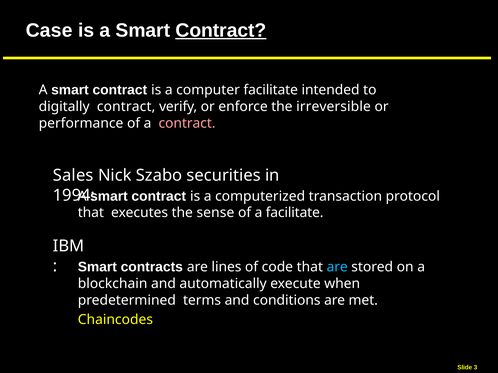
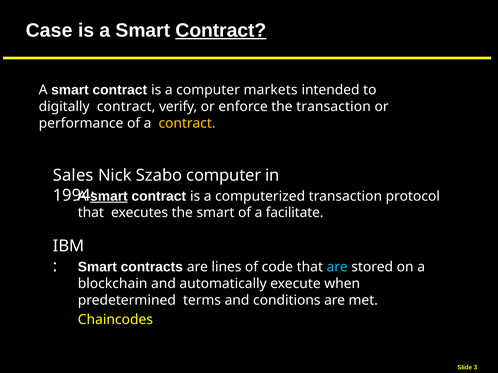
computer facilitate: facilitate -> markets (271, 90)
the irreversible: irreversible -> transaction (334, 107)
contract colour: pink -> yellow (187, 123)
Szabo securities: securities -> computer (224, 176)
smart underline: none -> present (109, 196)
the sense: sense -> smart (215, 213)
